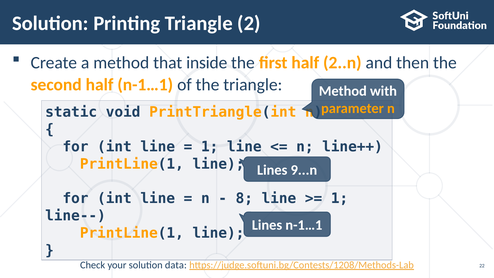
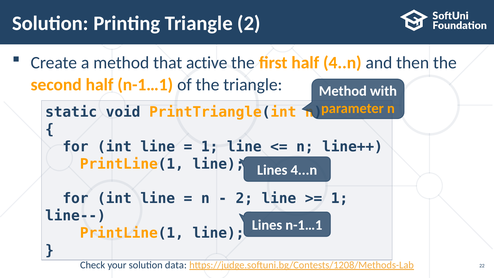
inside: inside -> active (207, 63)
2..n: 2..n -> 4..n (342, 63)
9...n: 9...n -> 4...n (304, 170)
8: 8 -> 2 (244, 199)
